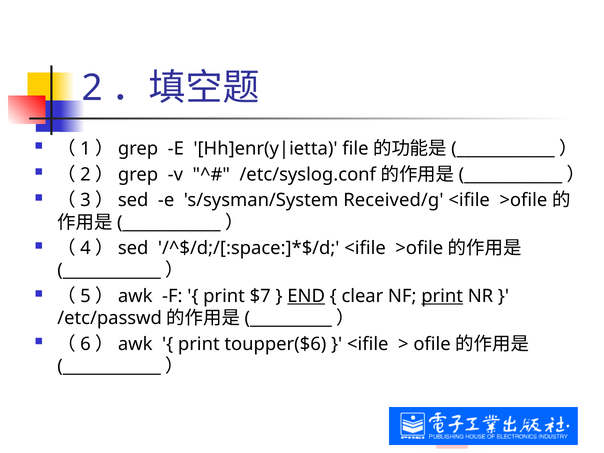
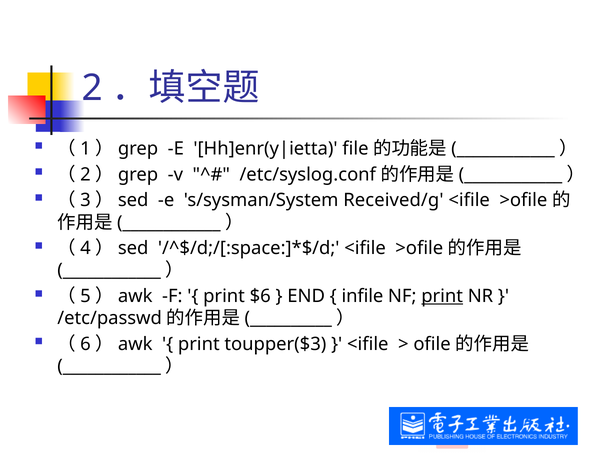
$7: $7 -> $6 (260, 296)
END underline: present -> none (306, 296)
clear: clear -> infile (362, 296)
toupper($6: toupper($6 -> toupper($3 (275, 344)
